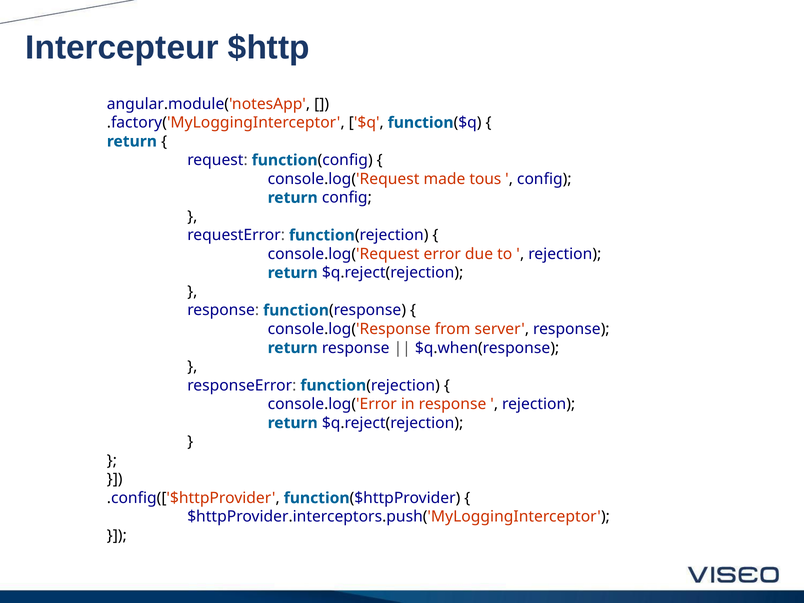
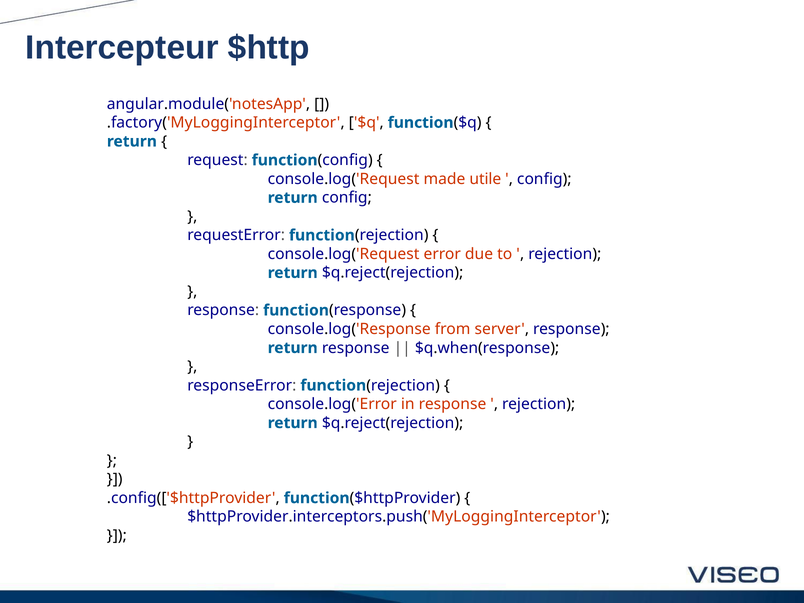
tous: tous -> utile (485, 179)
